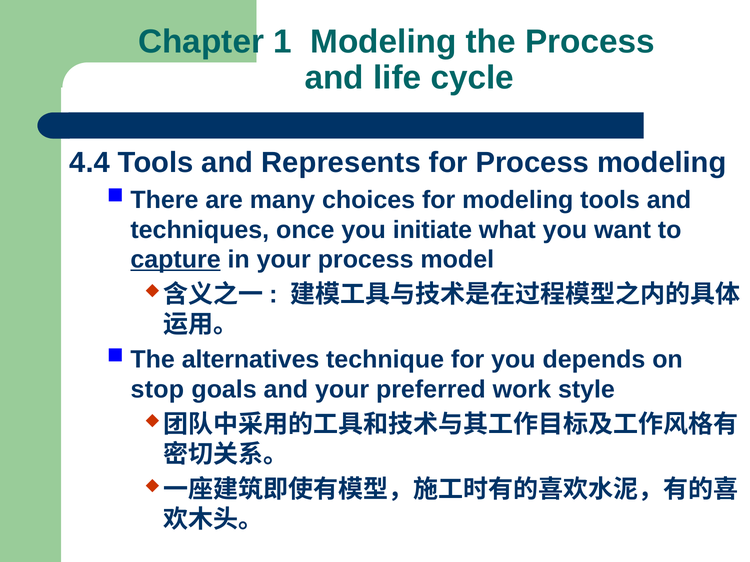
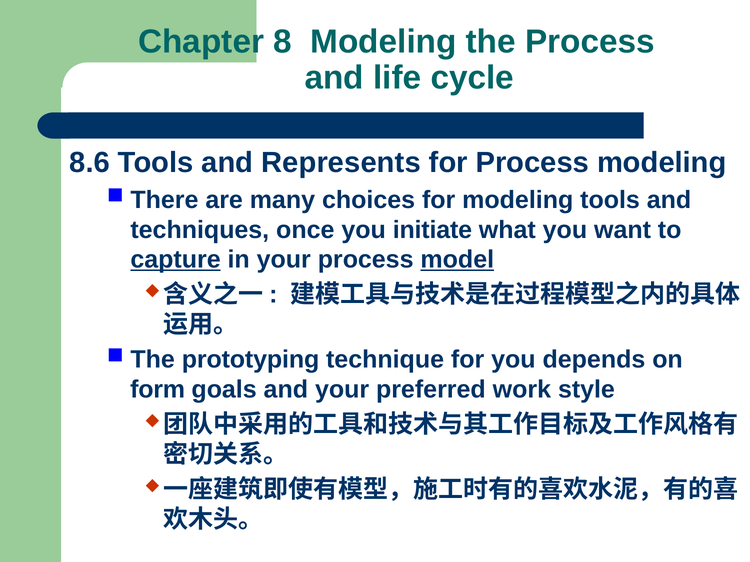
1: 1 -> 8 (282, 42)
4.4: 4.4 -> 8.6 (90, 163)
model underline: none -> present (457, 260)
alternatives: alternatives -> prototyping (251, 360)
stop: stop -> form (158, 390)
